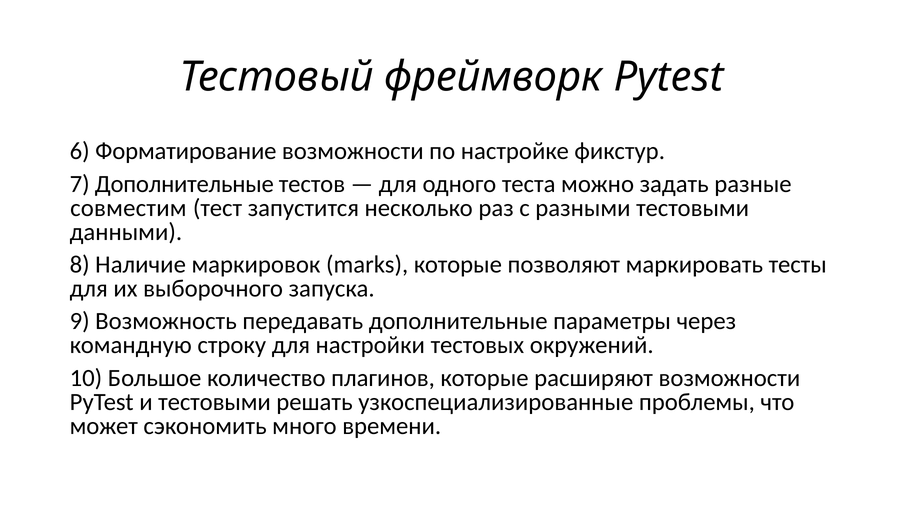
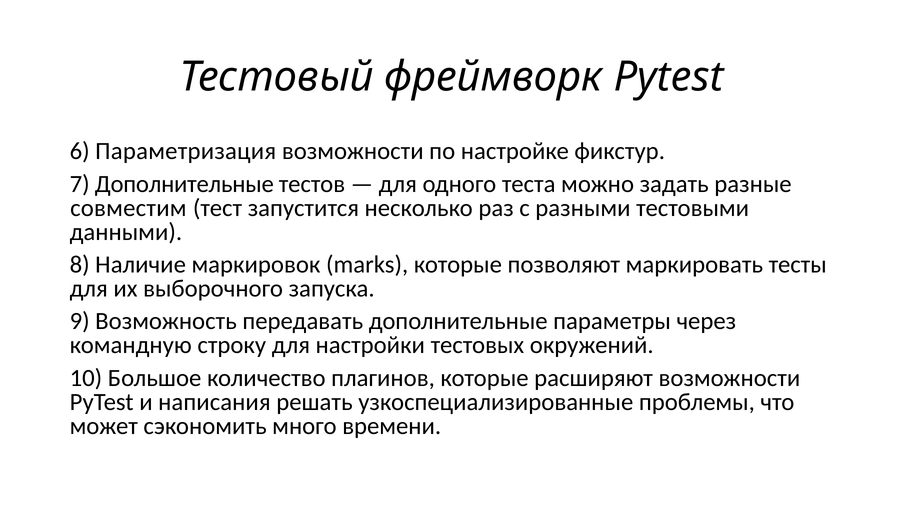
Форматирование: Форматирование -> Параметризация (186, 151)
и тестовыми: тестовыми -> написания (214, 402)
